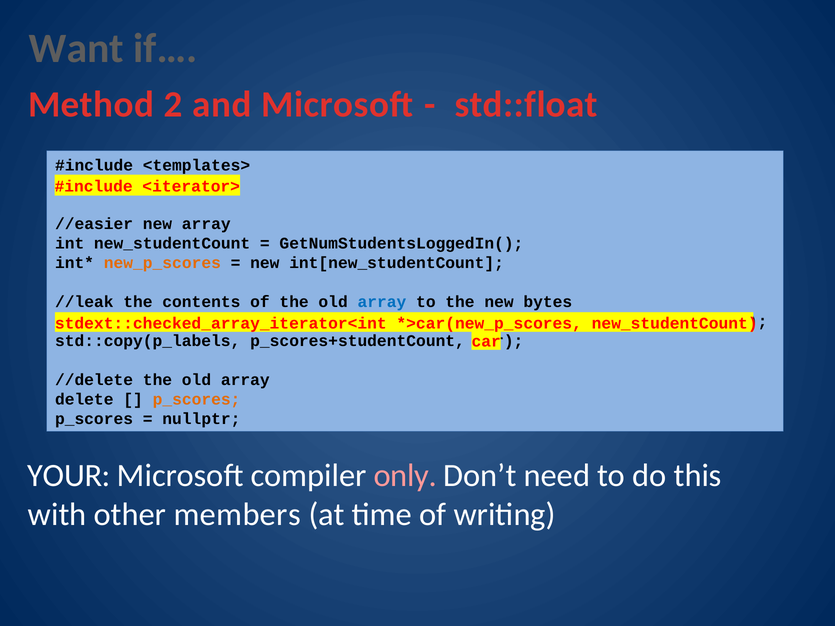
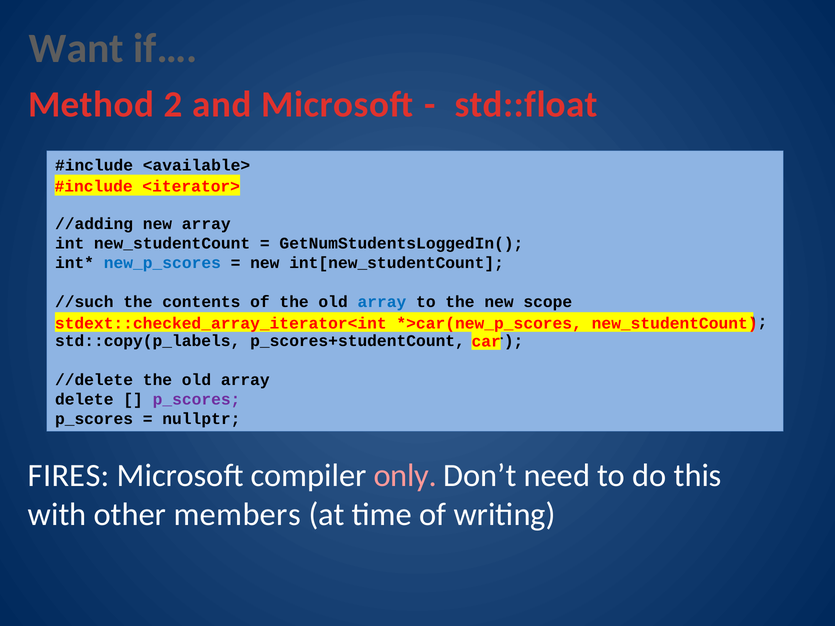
<templates>: <templates> -> <available> (196, 166)
//easier: //easier -> //adding (94, 224)
new_p_scores colour: orange -> blue (162, 263)
//leak: //leak -> //such (84, 302)
bytes: bytes -> scope (548, 302)
p_scores colour: orange -> purple (196, 399)
YOUR: YOUR -> FIRES (69, 476)
